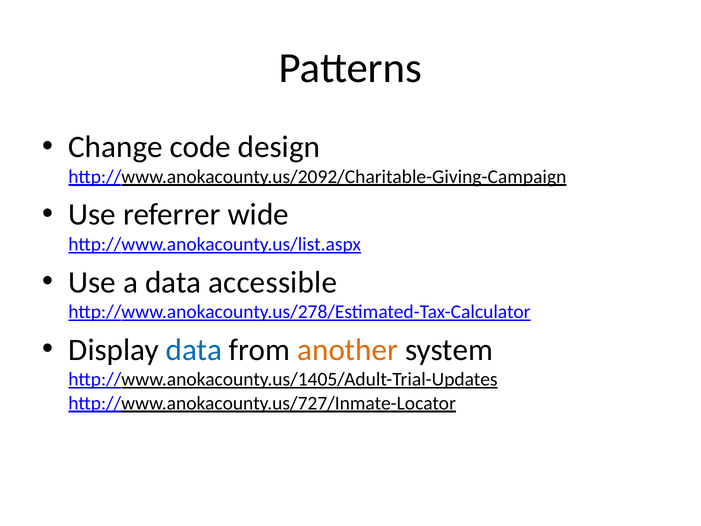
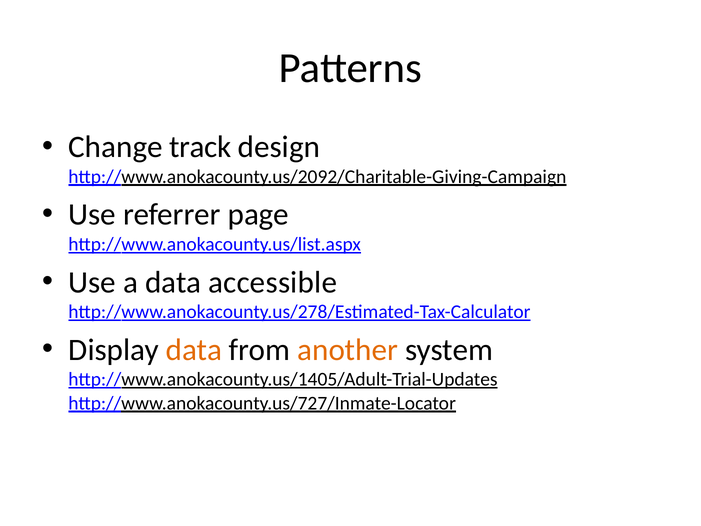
code: code -> track (200, 147)
wide: wide -> page (258, 215)
data colour: blue -> orange (194, 350)
